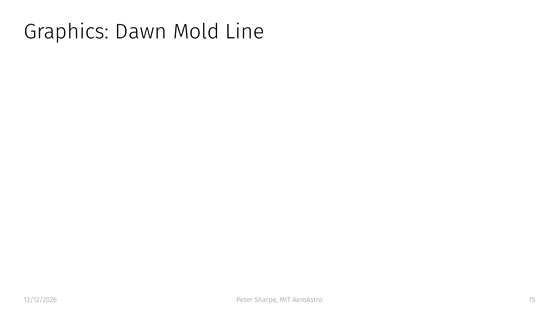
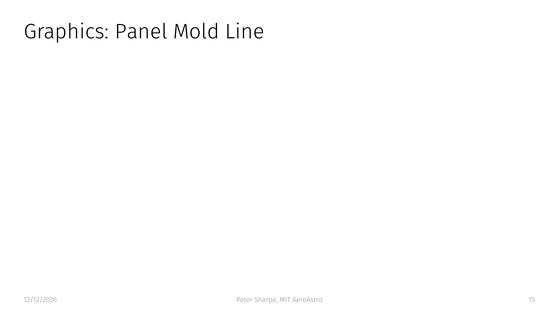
Dawn: Dawn -> Panel (141, 32)
